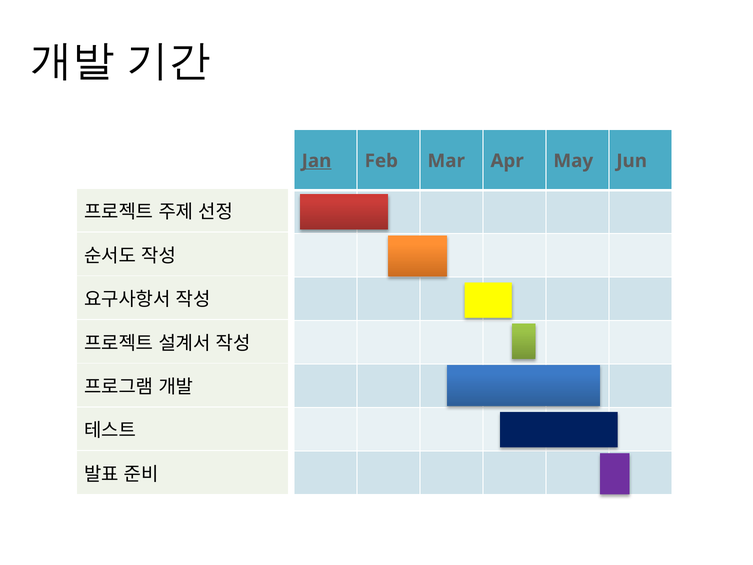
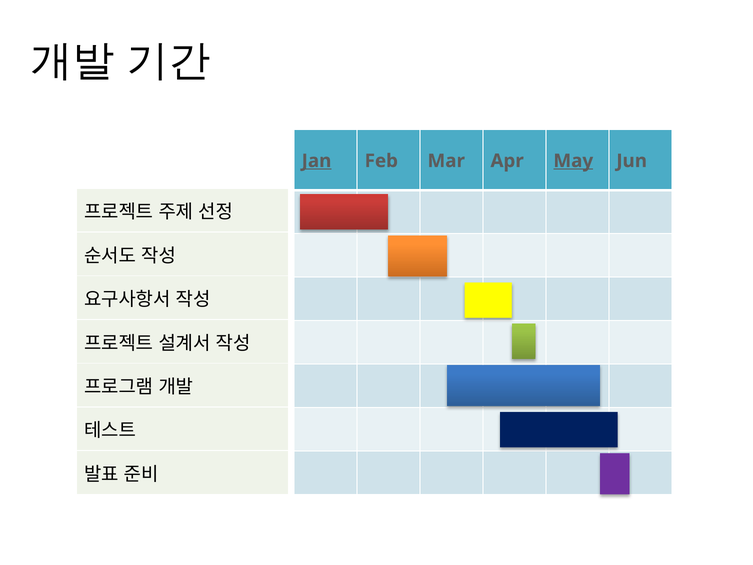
May underline: none -> present (573, 161)
